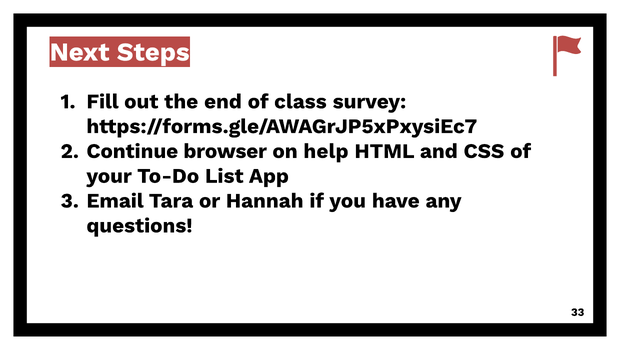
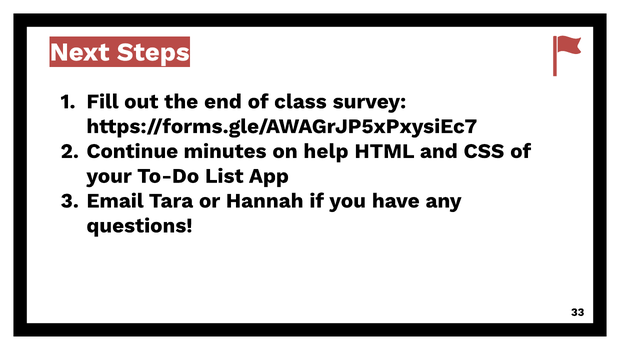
browser: browser -> minutes (225, 151)
